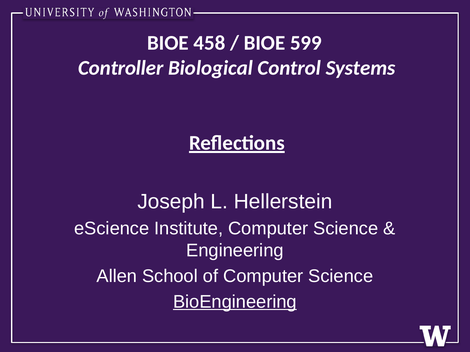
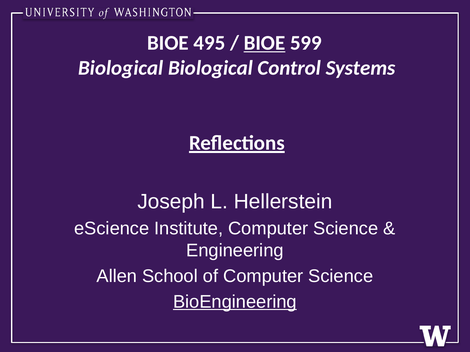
458: 458 -> 495 (209, 43)
BIOE underline: none -> present (264, 43)
Controller: Controller -> Biological (121, 68)
